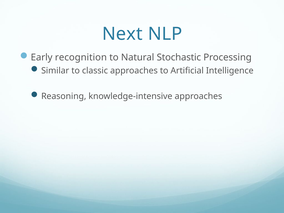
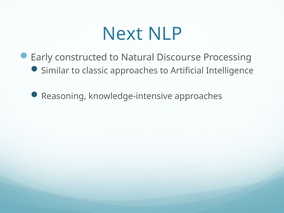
recognition: recognition -> constructed (81, 57)
Stochastic: Stochastic -> Discourse (179, 57)
